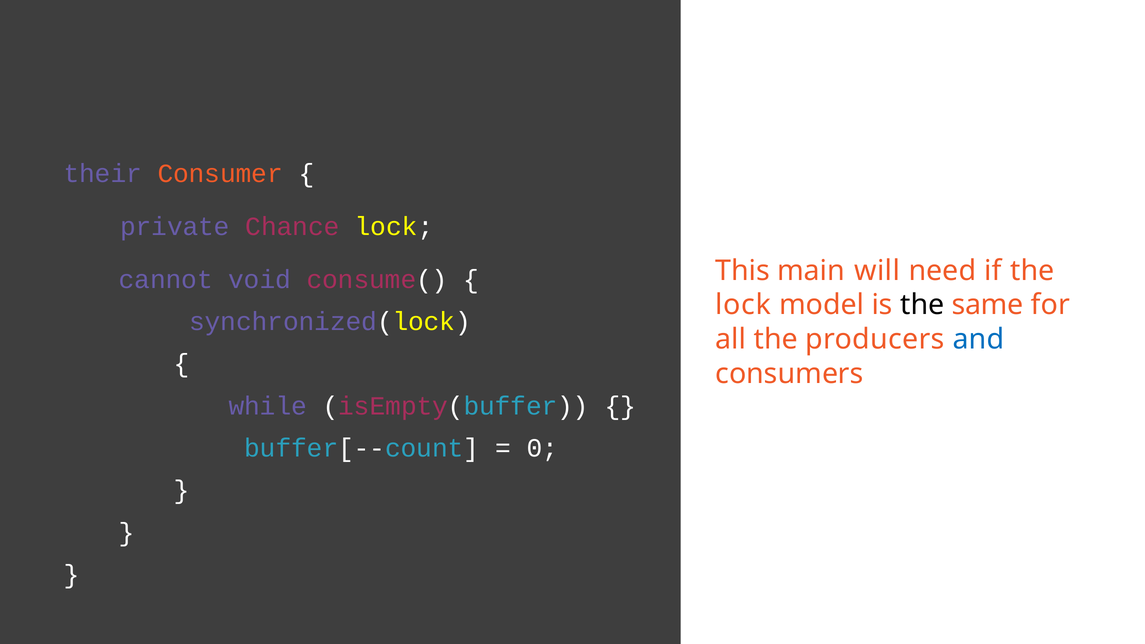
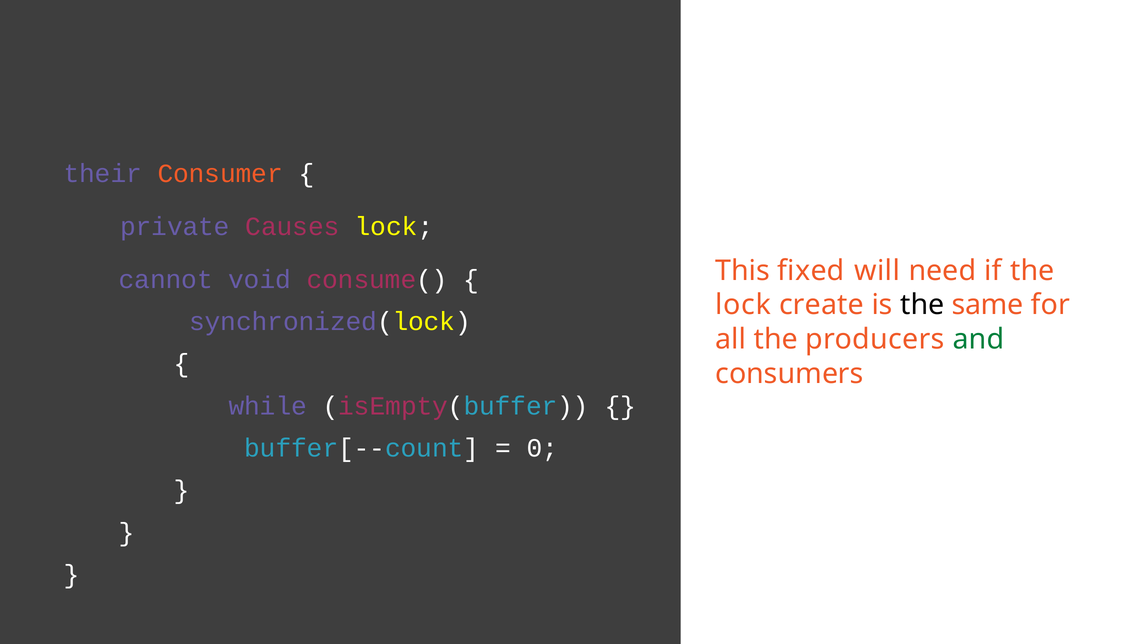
Chance: Chance -> Causes (292, 227)
main: main -> fixed (811, 271)
model: model -> create (821, 305)
and colour: blue -> green (978, 339)
